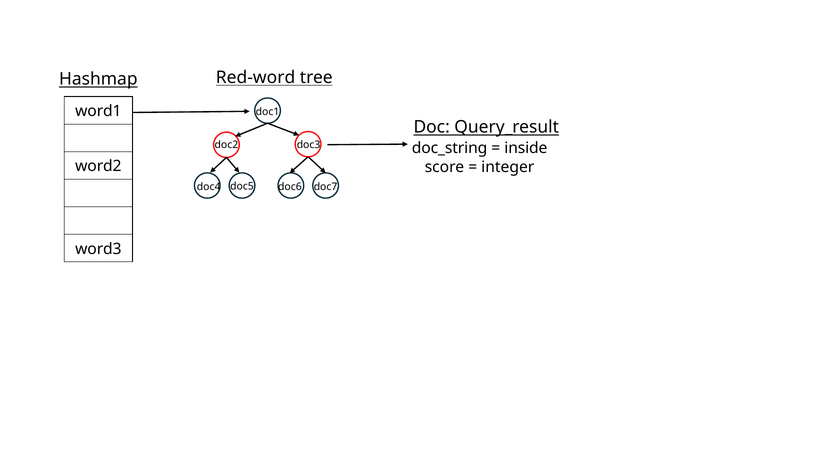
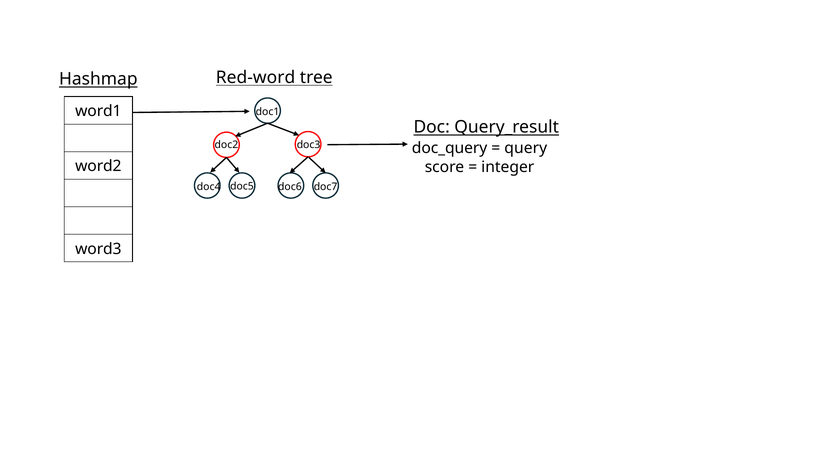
doc_string: doc_string -> doc_query (450, 149)
inside: inside -> query (526, 149)
